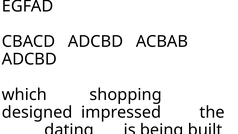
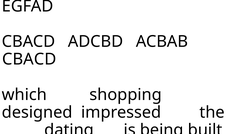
ADCBD: ADCBD -> CBACD (29, 59)
